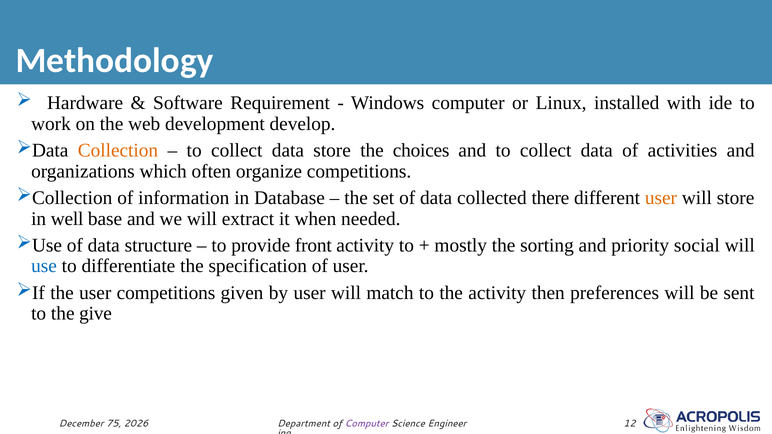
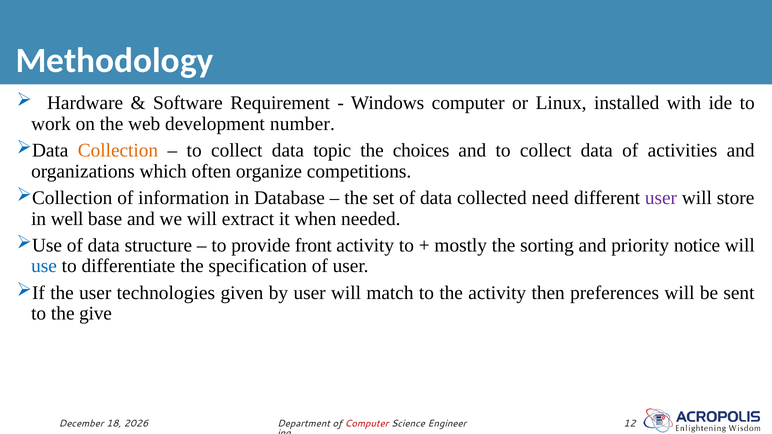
develop: develop -> number (302, 124)
data store: store -> topic (332, 150)
there: there -> need (550, 198)
user colour: orange -> purple (661, 198)
social: social -> notice (697, 245)
user competitions: competitions -> technologies (166, 293)
75: 75 -> 18 (114, 424)
Computer colour: purple -> red (367, 424)
